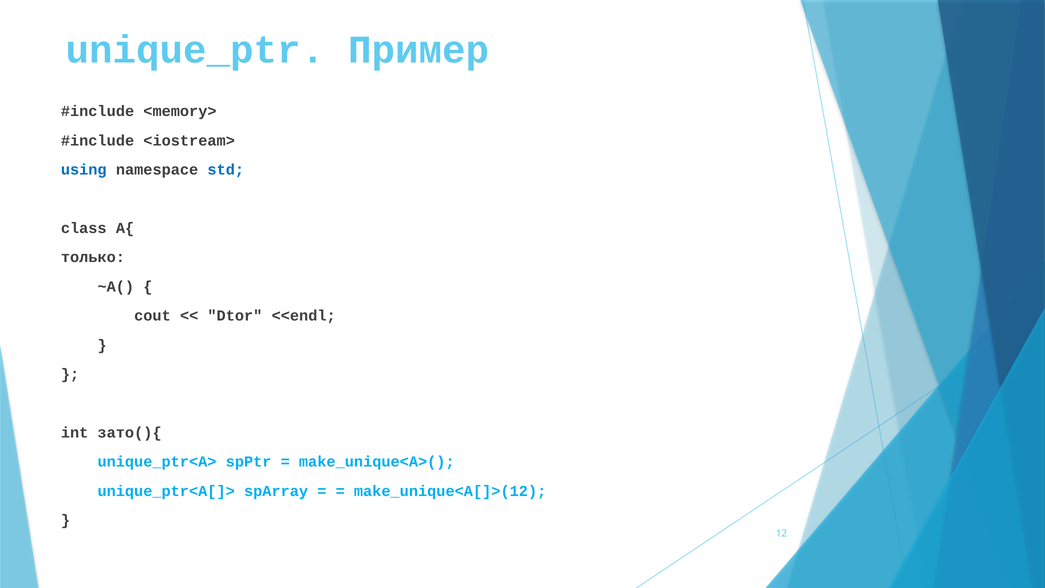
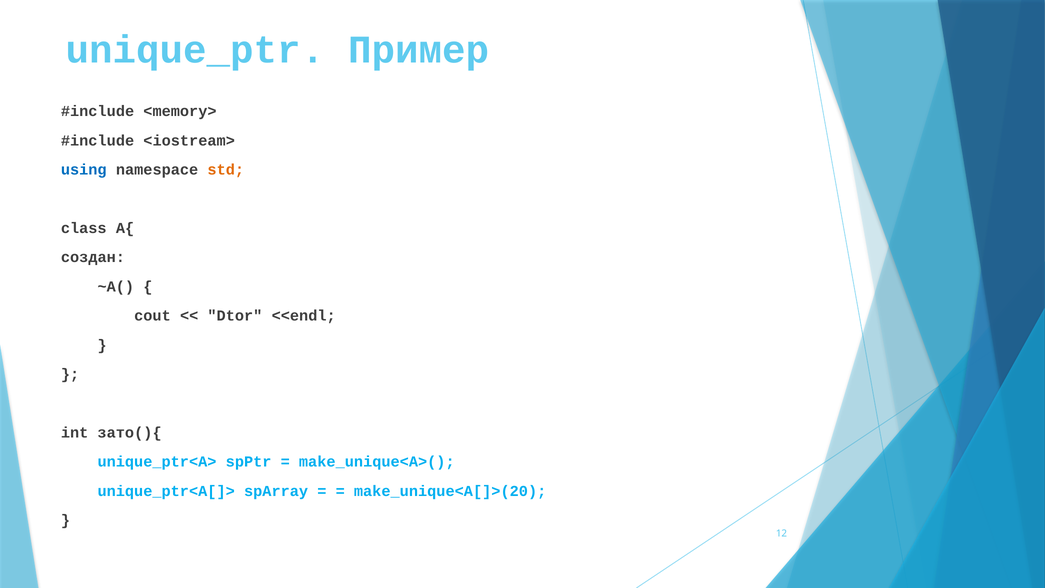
std colour: blue -> orange (226, 170)
только: только -> создан (93, 257)
make_unique<A[]>(12: make_unique<A[]>(12 -> make_unique<A[]>(20 (450, 491)
